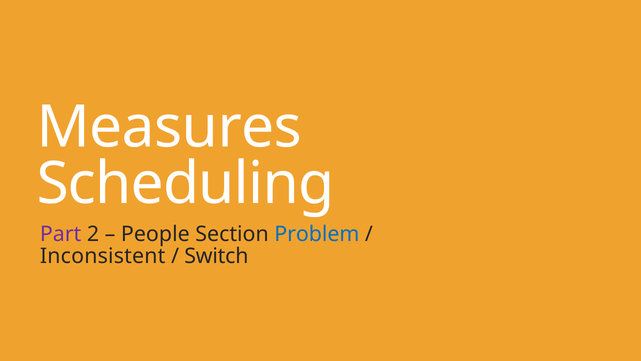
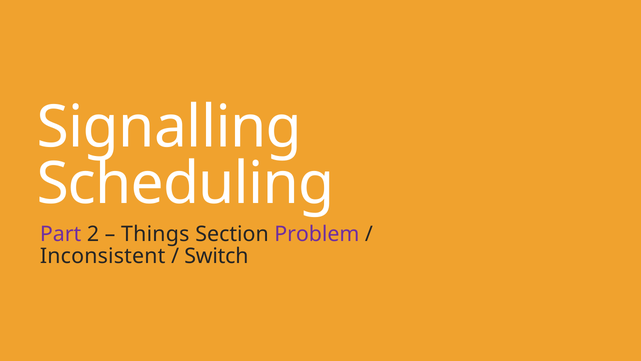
Measures: Measures -> Signalling (169, 127)
People: People -> Things (155, 234)
Problem colour: blue -> purple (317, 234)
